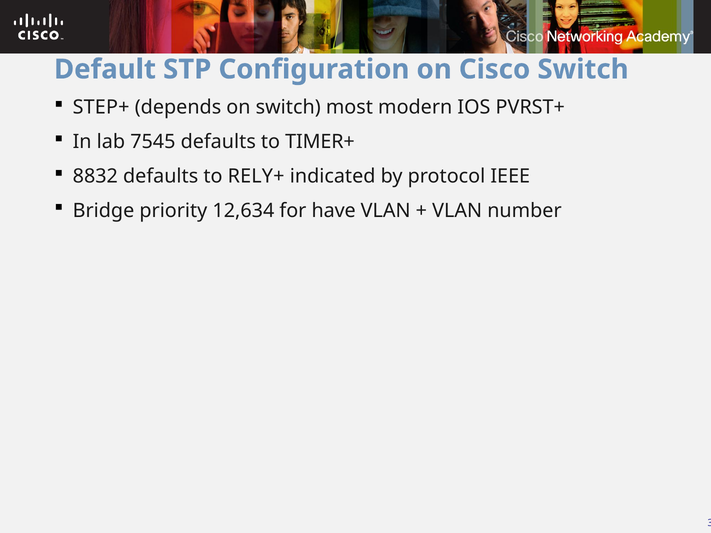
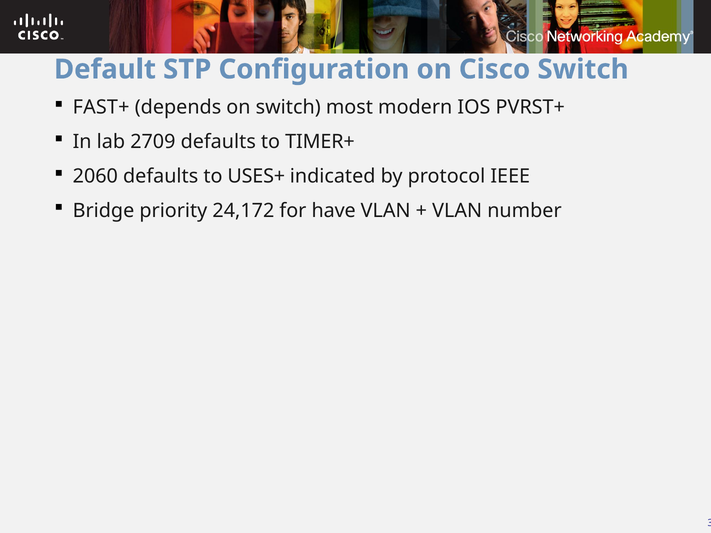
STEP+: STEP+ -> FAST+ (101, 108)
7545: 7545 -> 2709 (153, 142)
8832: 8832 -> 2060 (95, 176)
RELY+: RELY+ -> USES+ (256, 176)
12,634: 12,634 -> 24,172 (243, 211)
